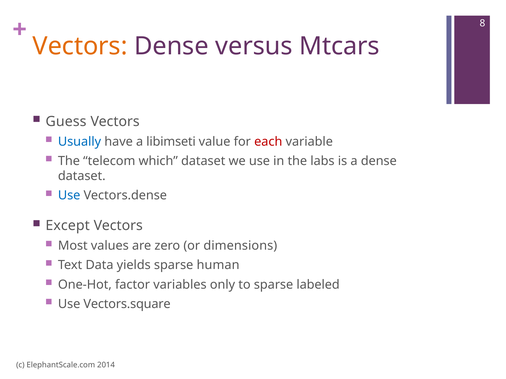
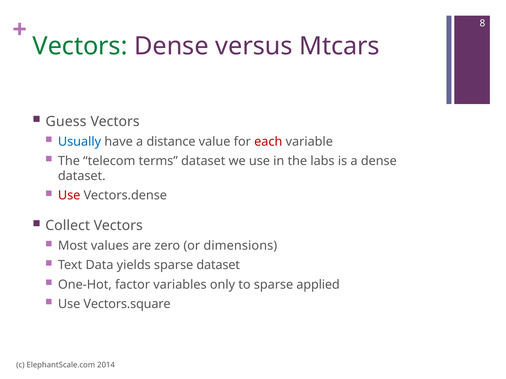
Vectors colour: orange -> green (80, 46)
libimseti: libimseti -> distance (171, 142)
which: which -> terms (158, 161)
Use colour: blue -> red (69, 196)
Except: Except -> Collect (68, 226)
sparse human: human -> dataset (218, 265)
labeled: labeled -> applied (318, 285)
